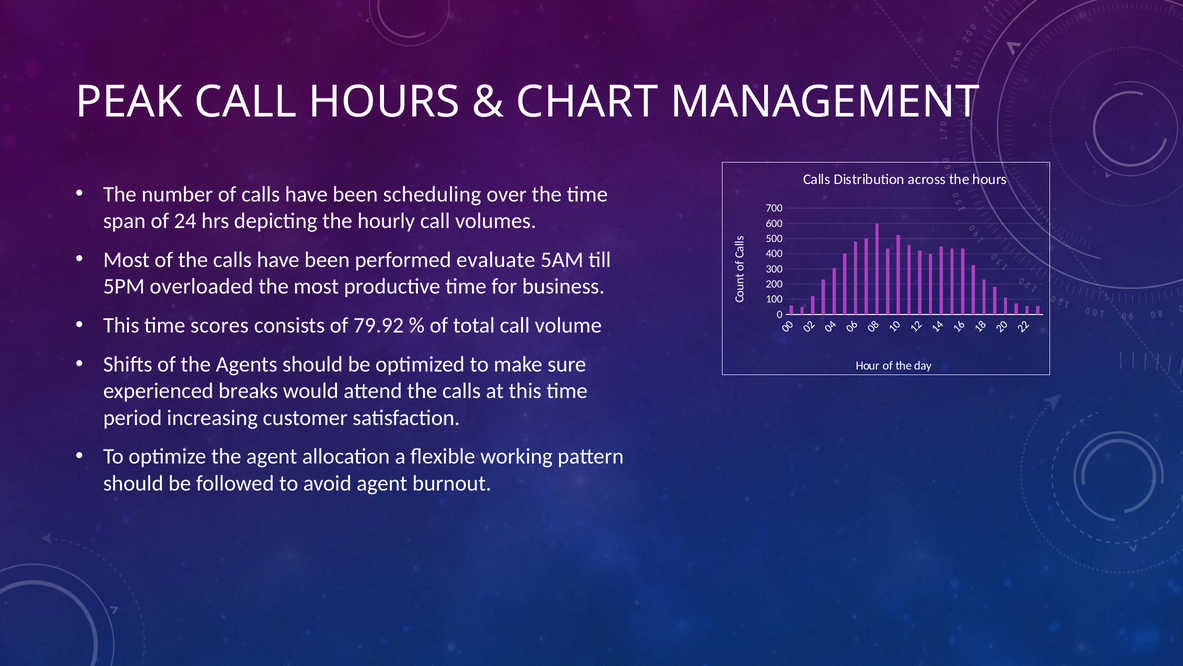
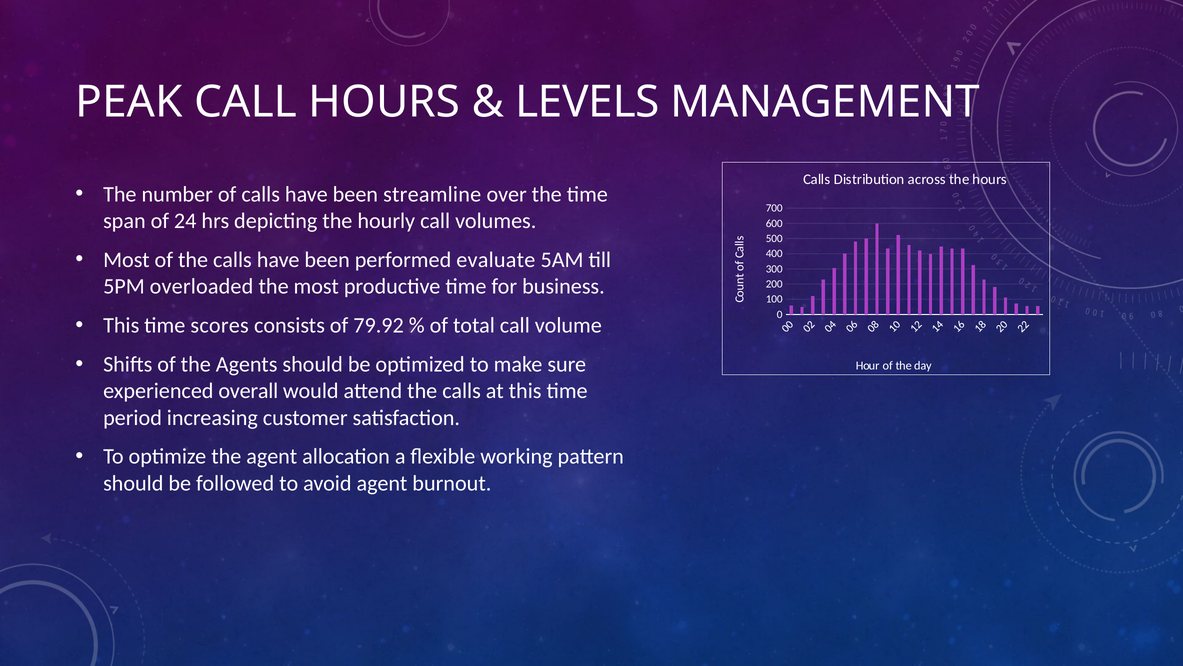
CHART: CHART -> LEVELS (587, 102)
scheduling: scheduling -> streamline (432, 194)
breaks: breaks -> overall (248, 391)
